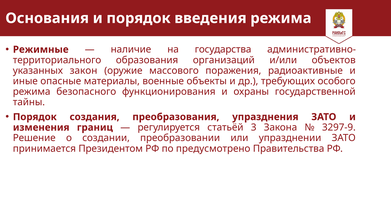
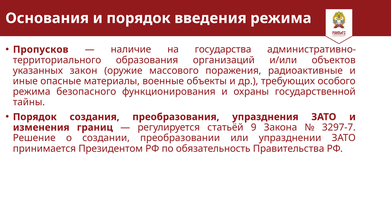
Режимные: Режимные -> Пропусков (41, 49)
3: 3 -> 9 (254, 127)
3297-9: 3297-9 -> 3297-7 (339, 127)
предусмотрено: предусмотрено -> обязательность (213, 149)
